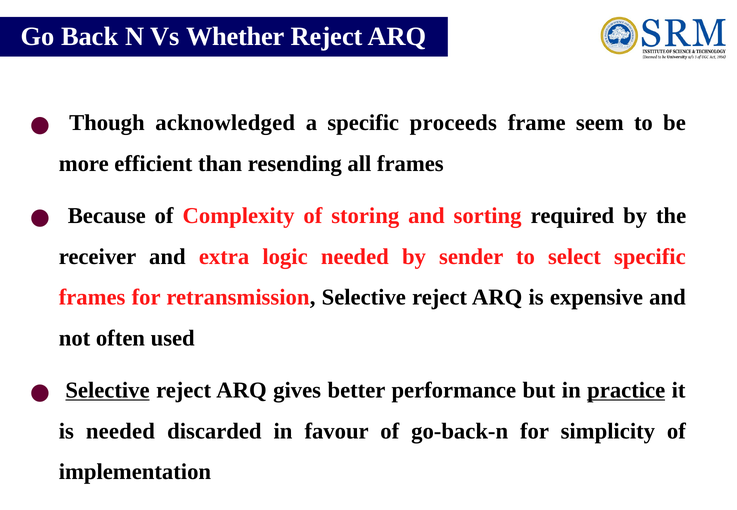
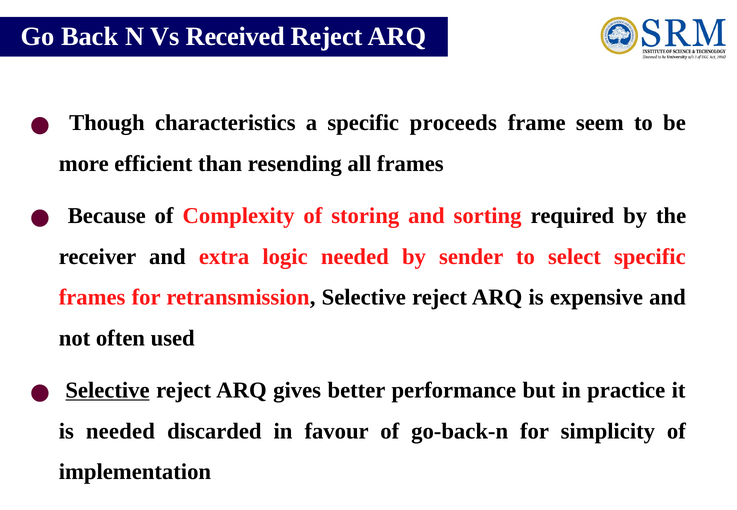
Whether: Whether -> Received (235, 36)
acknowledged: acknowledged -> characteristics (225, 123)
practice underline: present -> none (626, 390)
